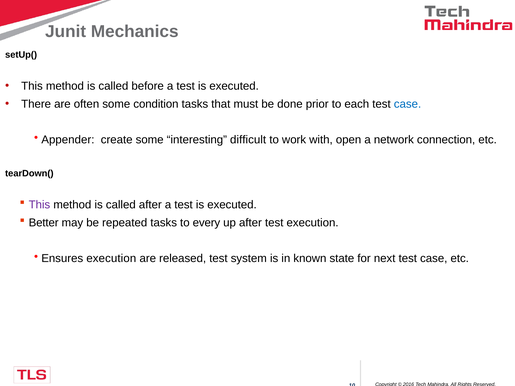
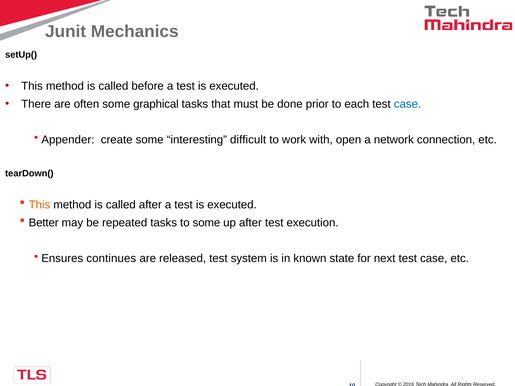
condition: condition -> graphical (156, 104)
This colour: purple -> orange (39, 205)
to every: every -> some (206, 223)
Ensures execution: execution -> continues (111, 259)
